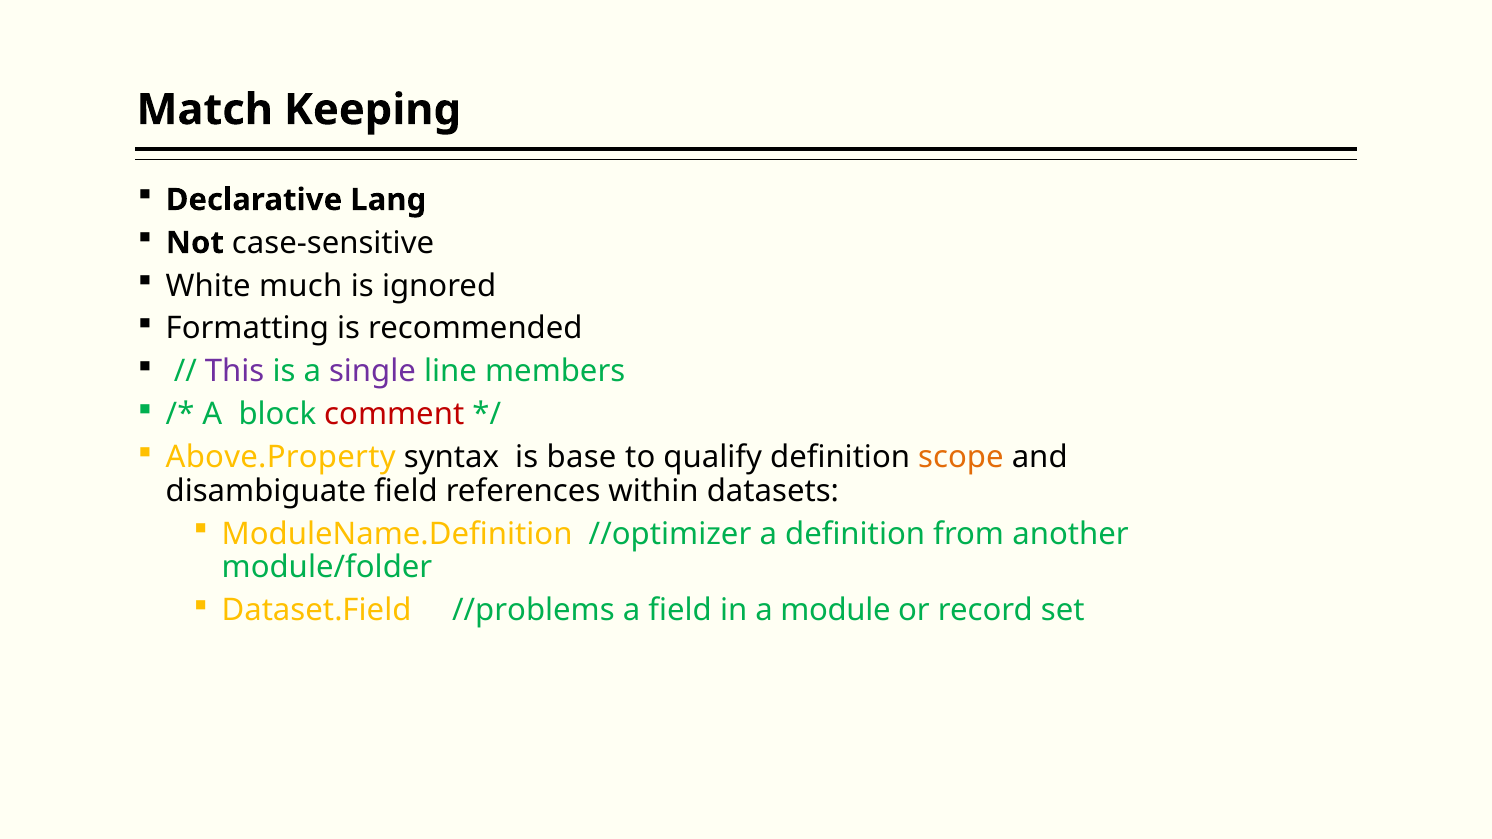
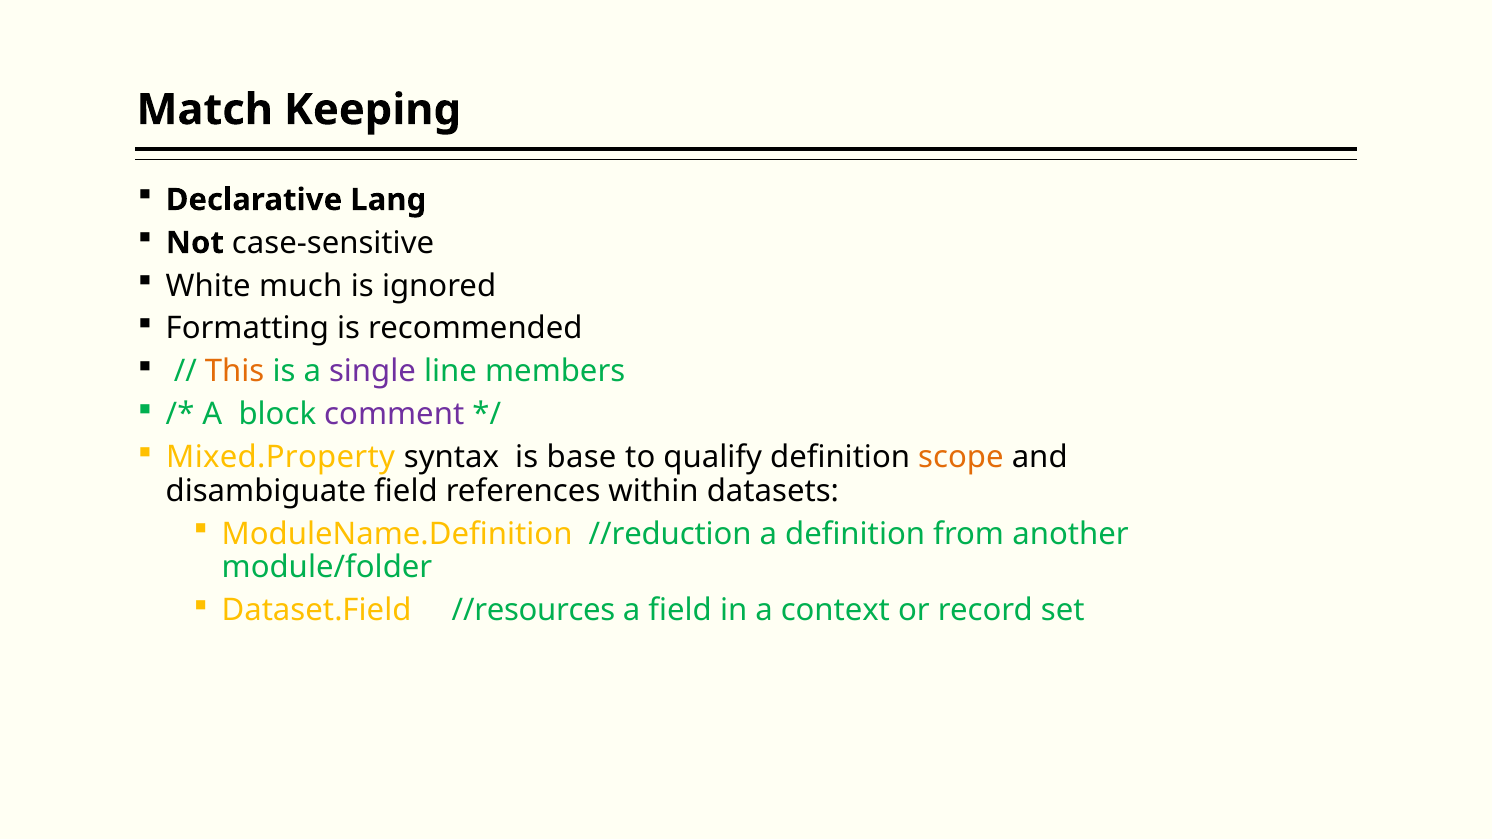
This colour: purple -> orange (235, 372)
comment colour: red -> purple (394, 415)
Above.Property: Above.Property -> Mixed.Property (281, 458)
//optimizer: //optimizer -> //reduction (670, 534)
//problems: //problems -> //resources (534, 611)
module: module -> context (835, 611)
